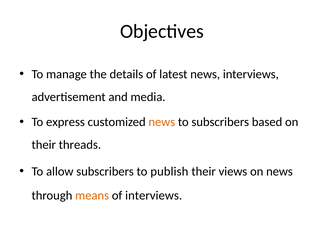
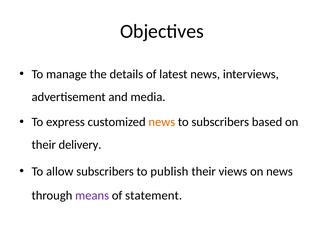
threads: threads -> delivery (80, 145)
means colour: orange -> purple (92, 195)
of interviews: interviews -> statement (154, 195)
